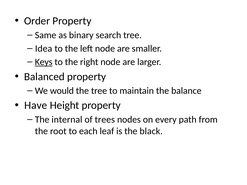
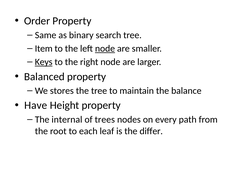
Idea: Idea -> Item (44, 49)
node underline: none -> present (105, 49)
would: would -> stores (62, 91)
black: black -> differ (151, 131)
